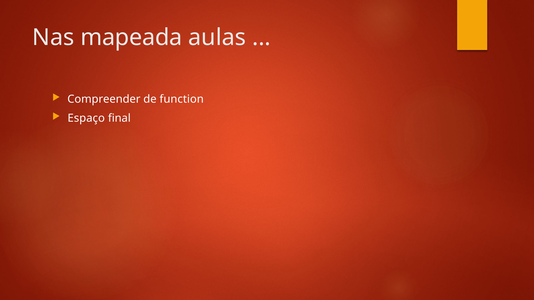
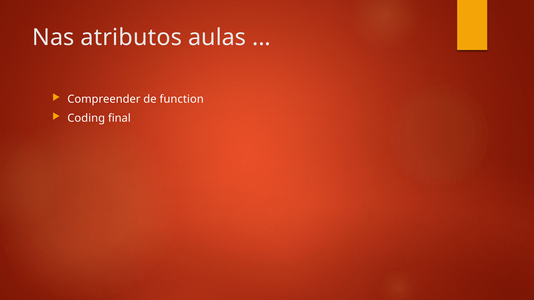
mapeada: mapeada -> atributos (131, 37)
Espaço: Espaço -> Coding (86, 118)
